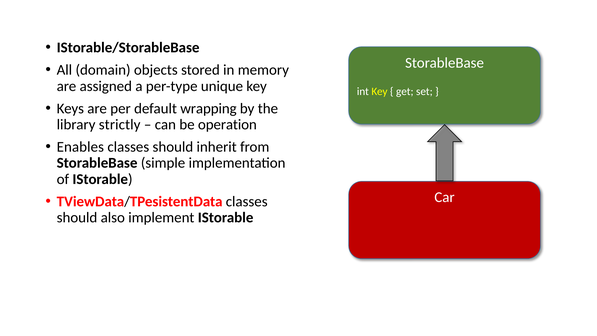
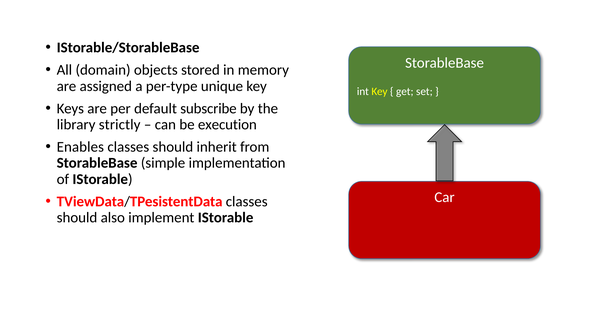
wrapping: wrapping -> subscribe (208, 108)
operation: operation -> execution (227, 125)
